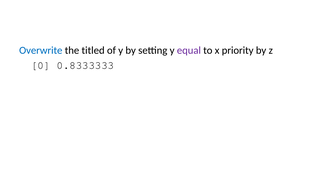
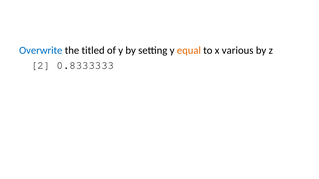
equal colour: purple -> orange (189, 51)
priority: priority -> various (238, 51)
0: 0 -> 2 (41, 65)
